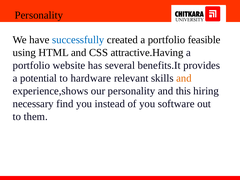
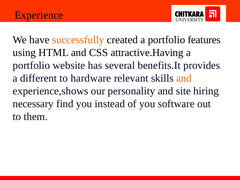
Personality: Personality -> Experience (39, 15)
successfully colour: blue -> orange (78, 40)
feasible: feasible -> features (204, 40)
potential: potential -> different (38, 78)
this: this -> site (183, 91)
